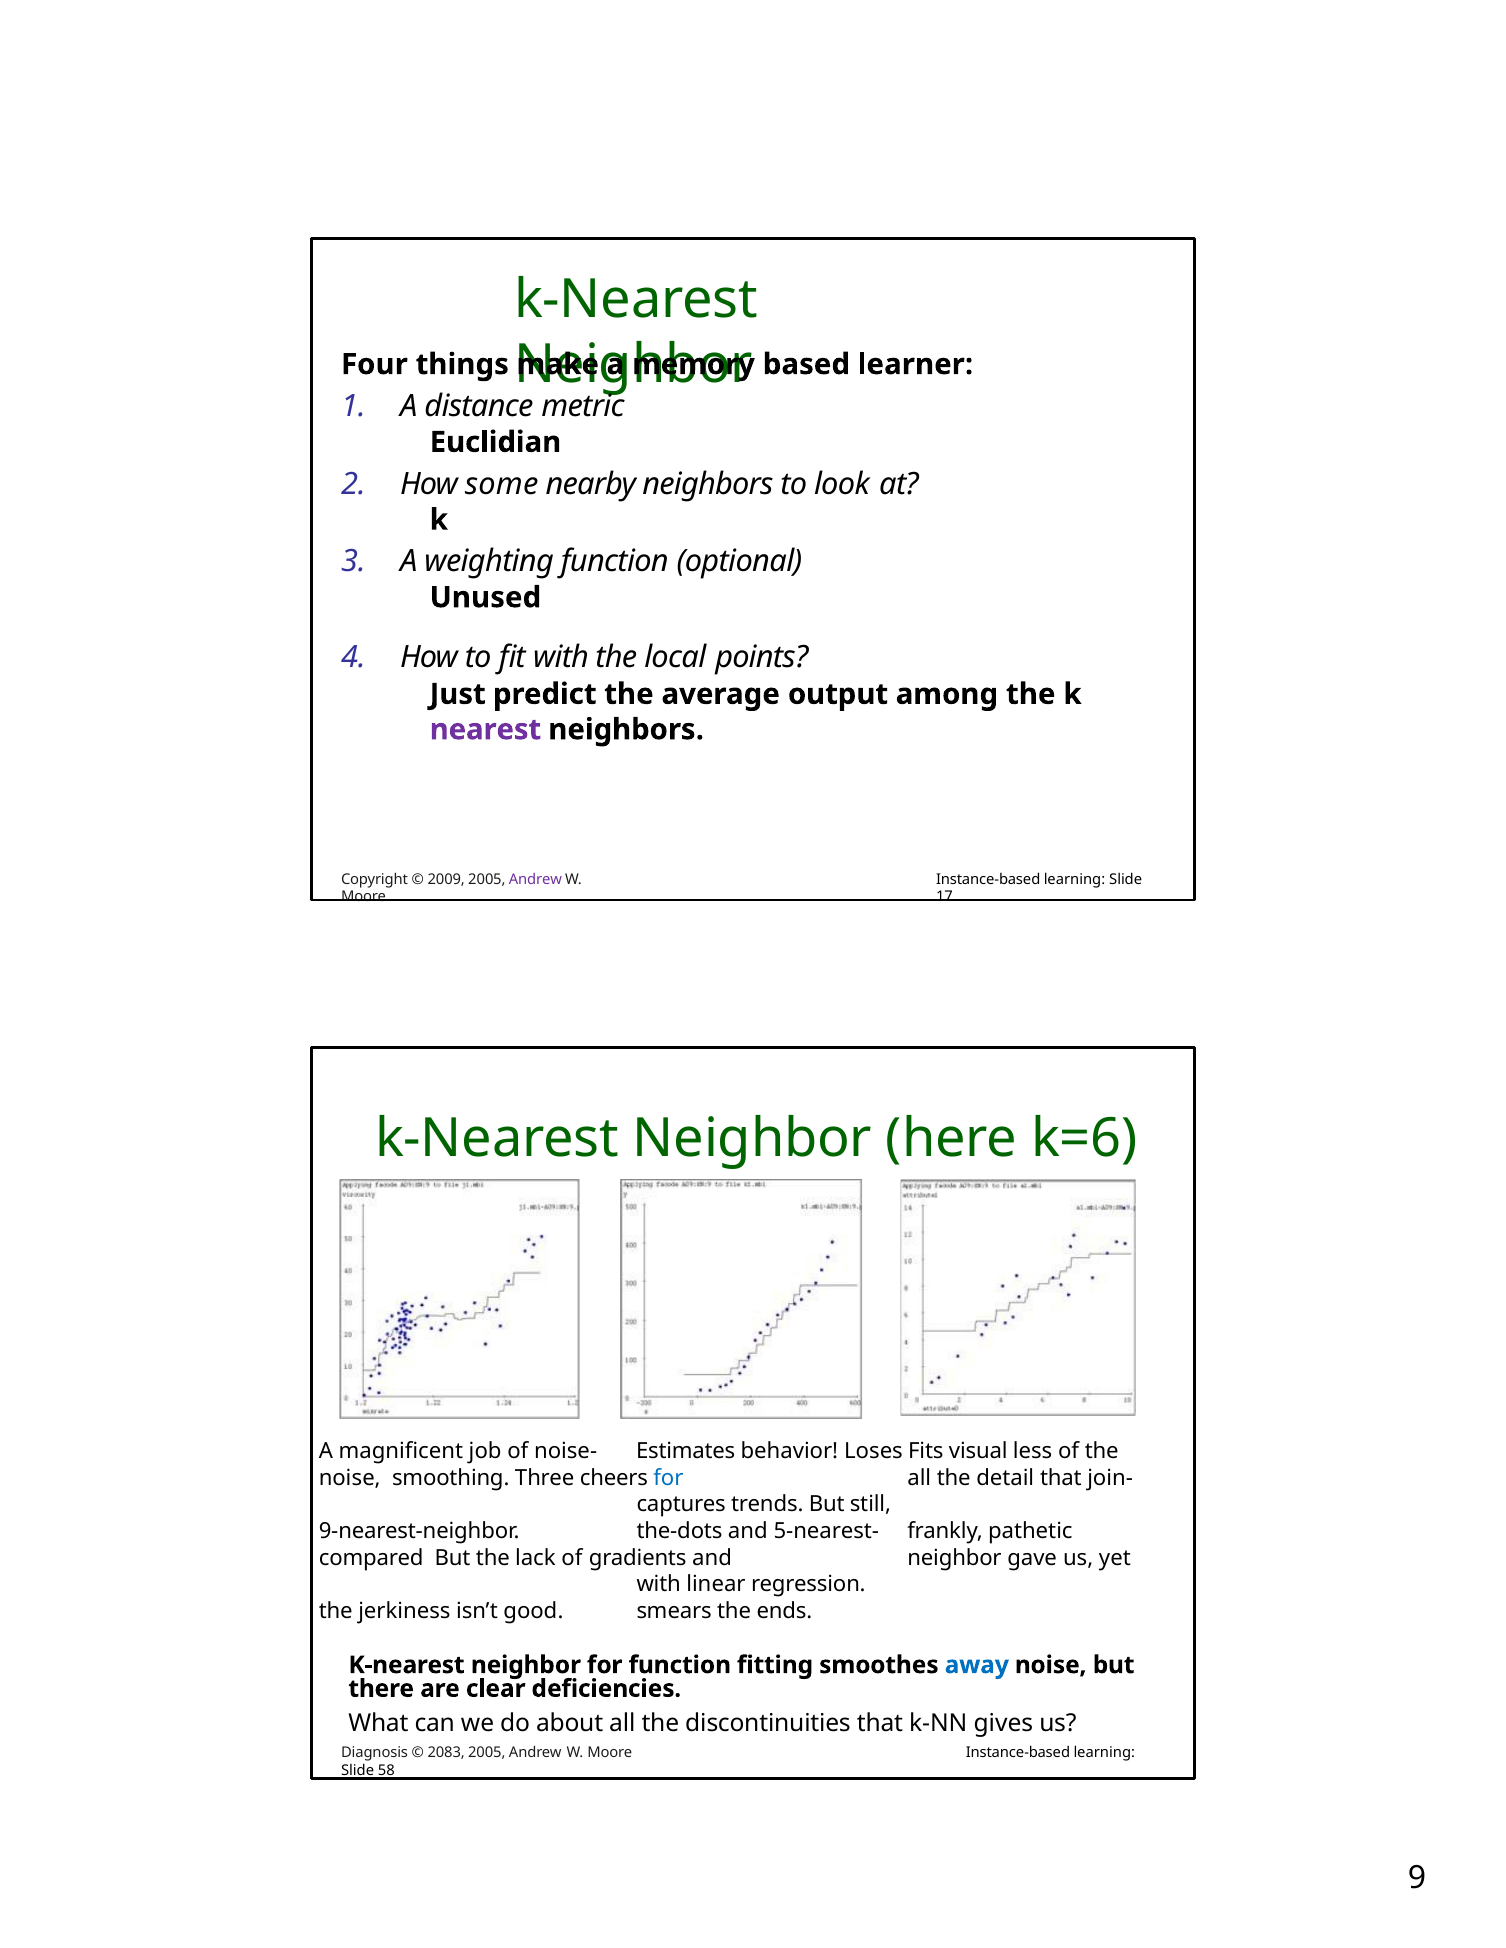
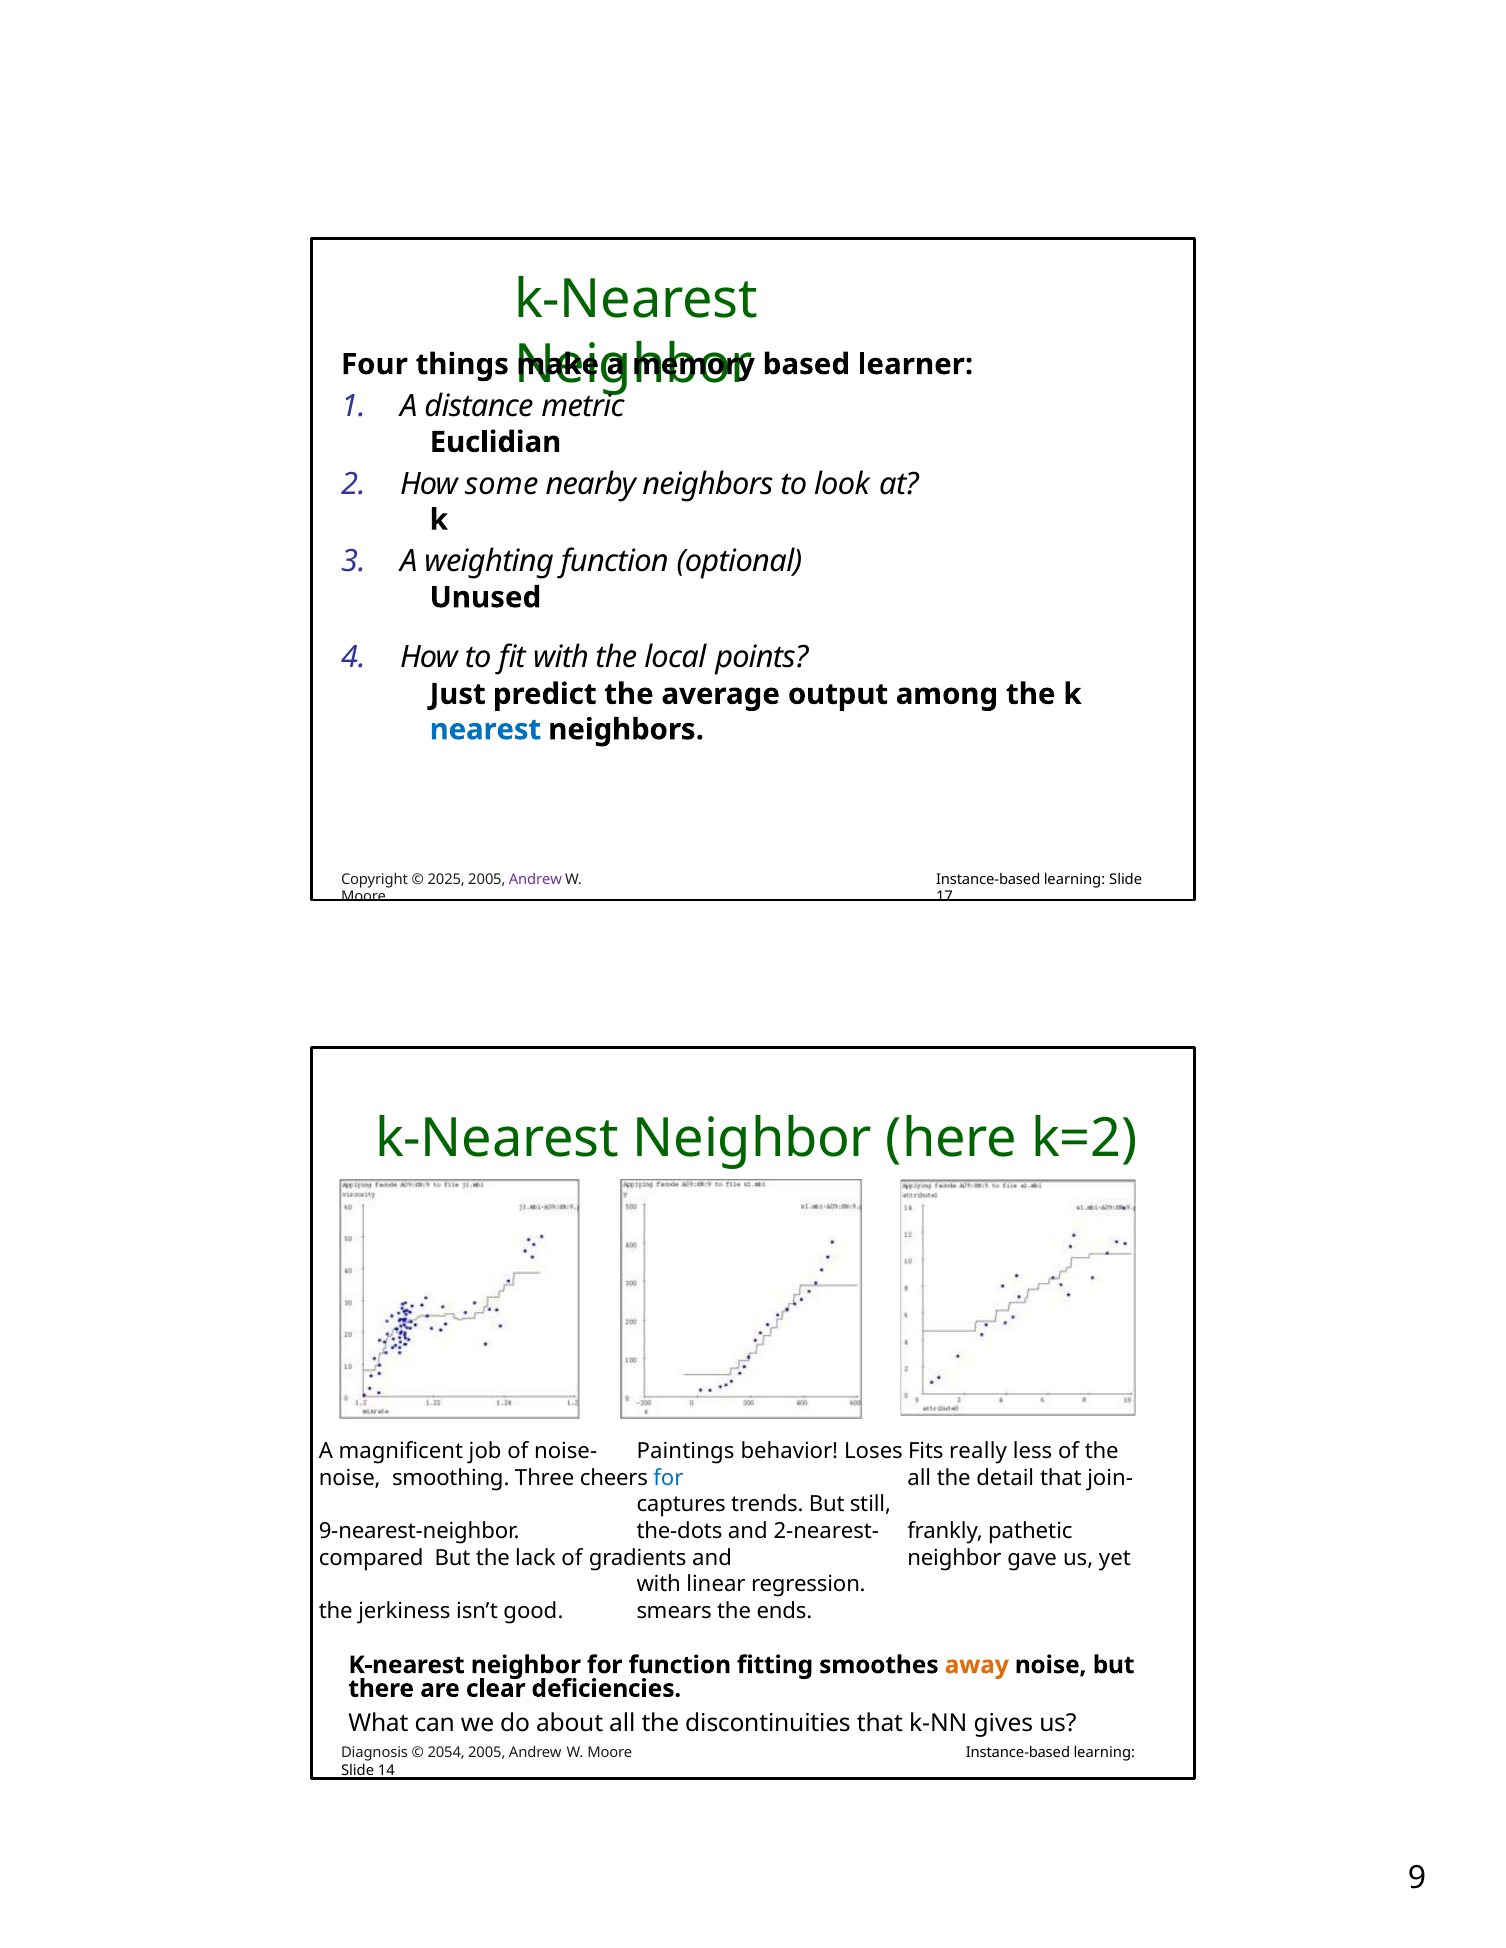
nearest colour: purple -> blue (485, 730)
2009: 2009 -> 2025 (446, 880)
k=6: k=6 -> k=2 (1084, 1139)
Estimates: Estimates -> Paintings (686, 1452)
visual: visual -> really (978, 1452)
5-nearest-: 5-nearest- -> 2-nearest- (826, 1532)
away colour: blue -> orange (977, 1666)
2083: 2083 -> 2054 (446, 1754)
58: 58 -> 14 (386, 1771)
